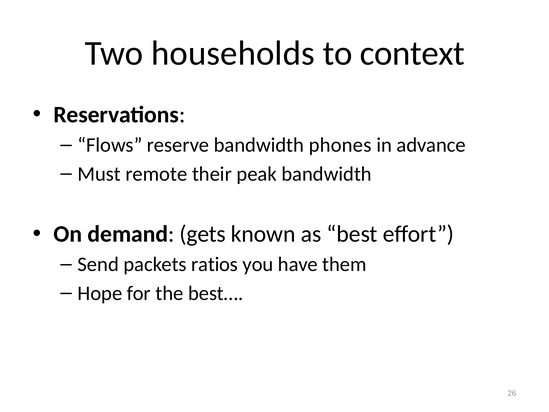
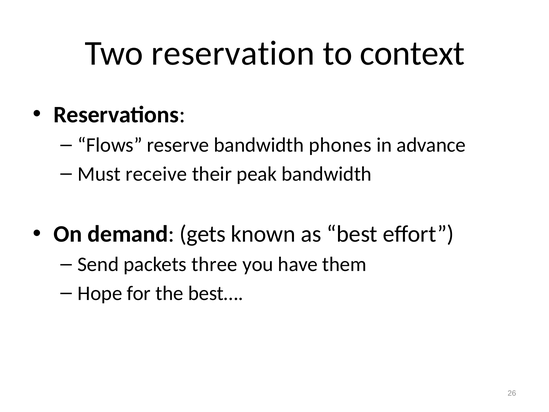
households: households -> reservation (233, 53)
remote: remote -> receive (156, 174)
ratios: ratios -> three (214, 264)
